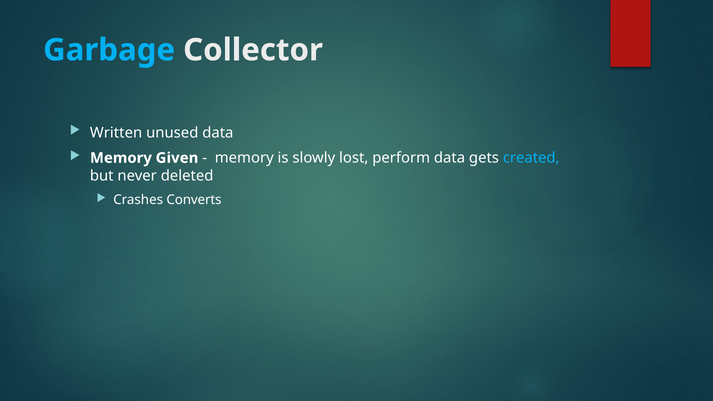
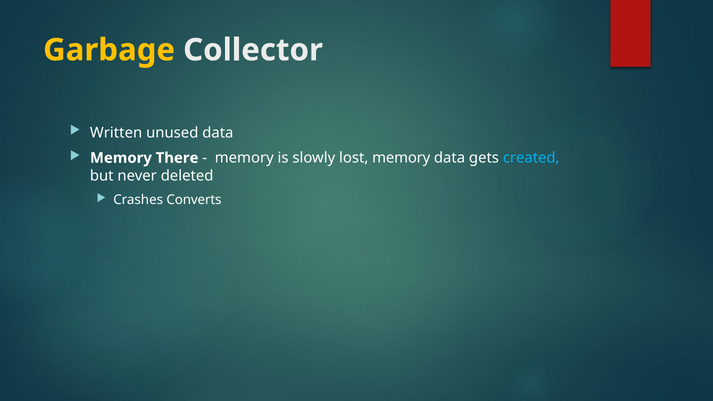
Garbage colour: light blue -> yellow (109, 50)
Given: Given -> There (177, 158)
lost perform: perform -> memory (401, 158)
